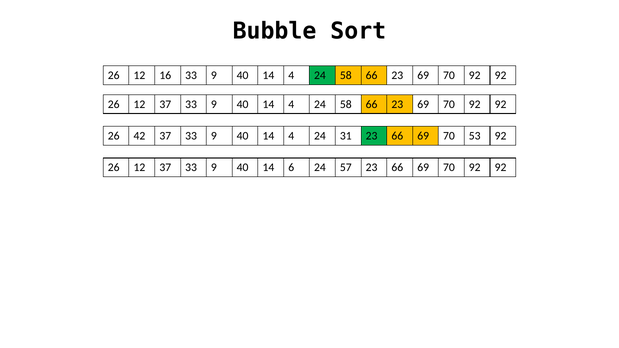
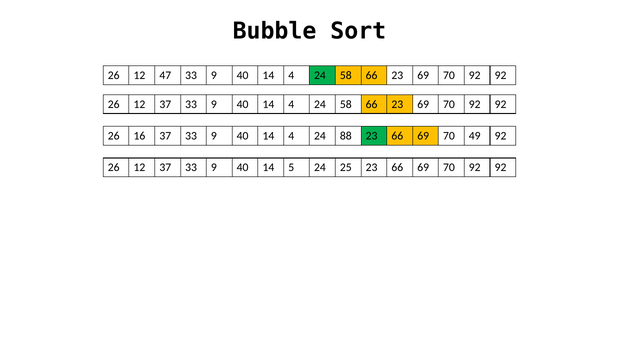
16: 16 -> 47 (165, 75)
42: 42 -> 16 (139, 136)
31: 31 -> 88 (346, 136)
53: 53 -> 49 (475, 136)
6: 6 -> 5 (291, 168)
57: 57 -> 25 (346, 168)
